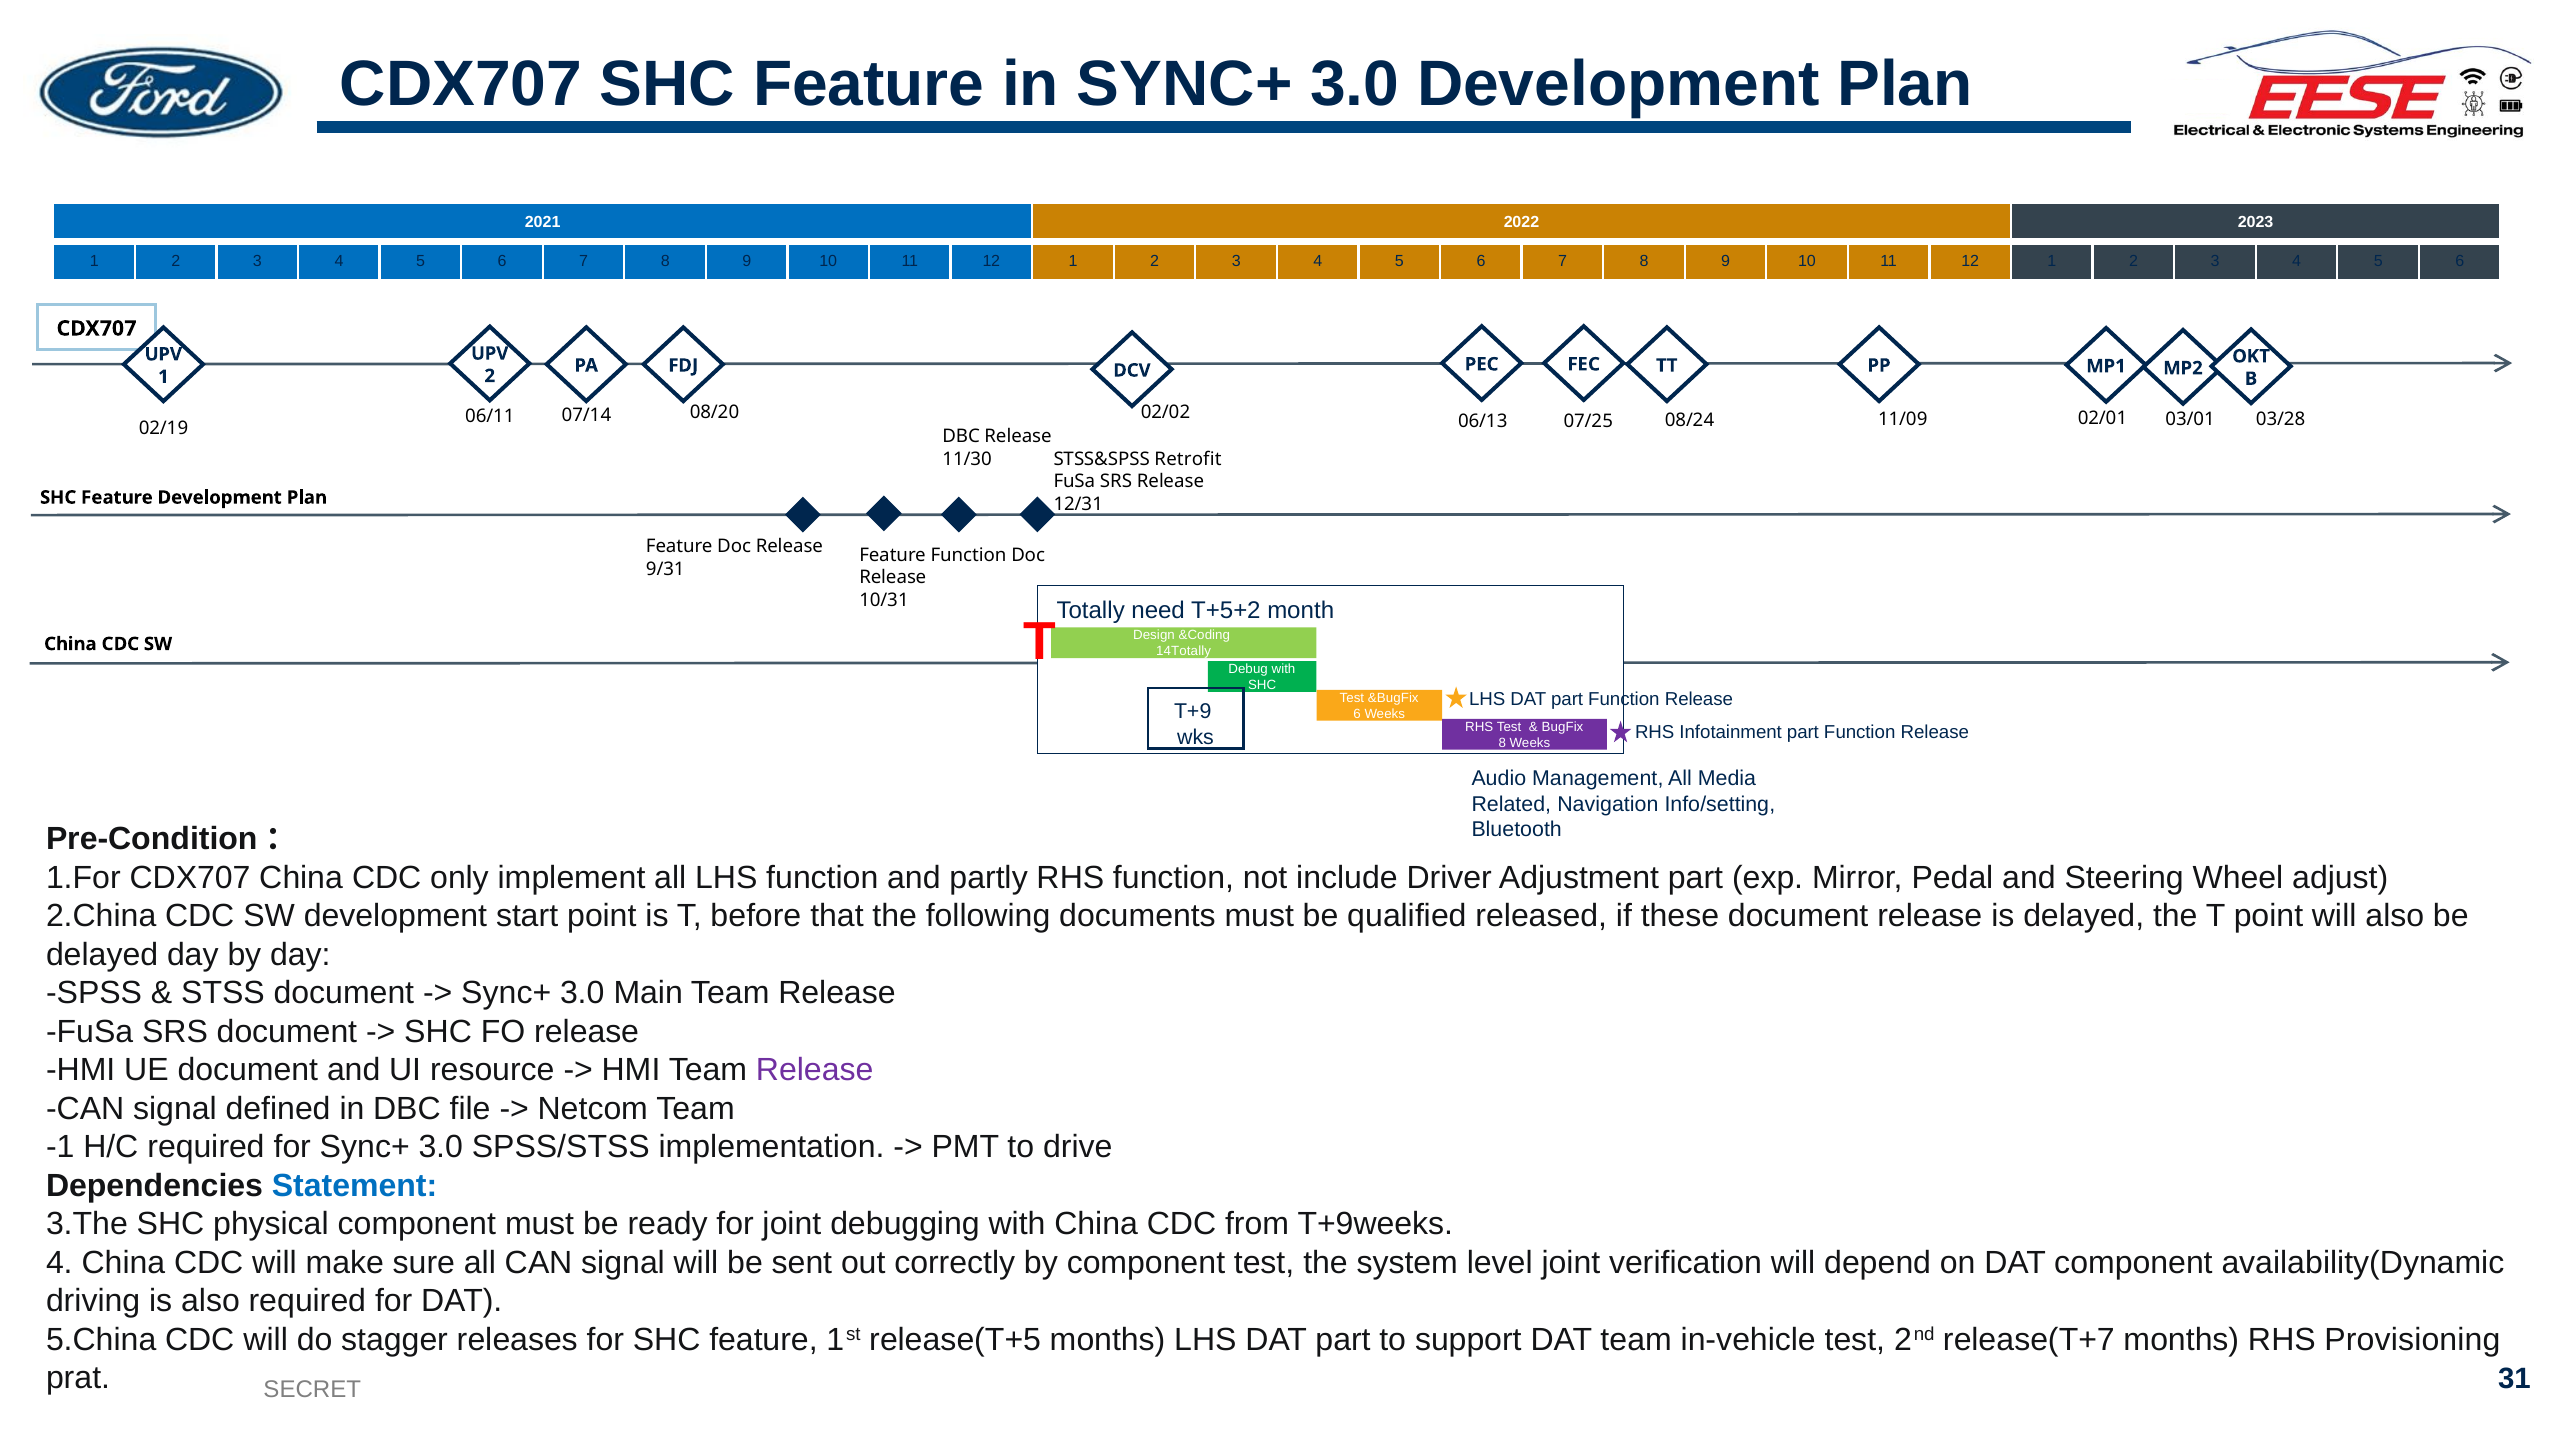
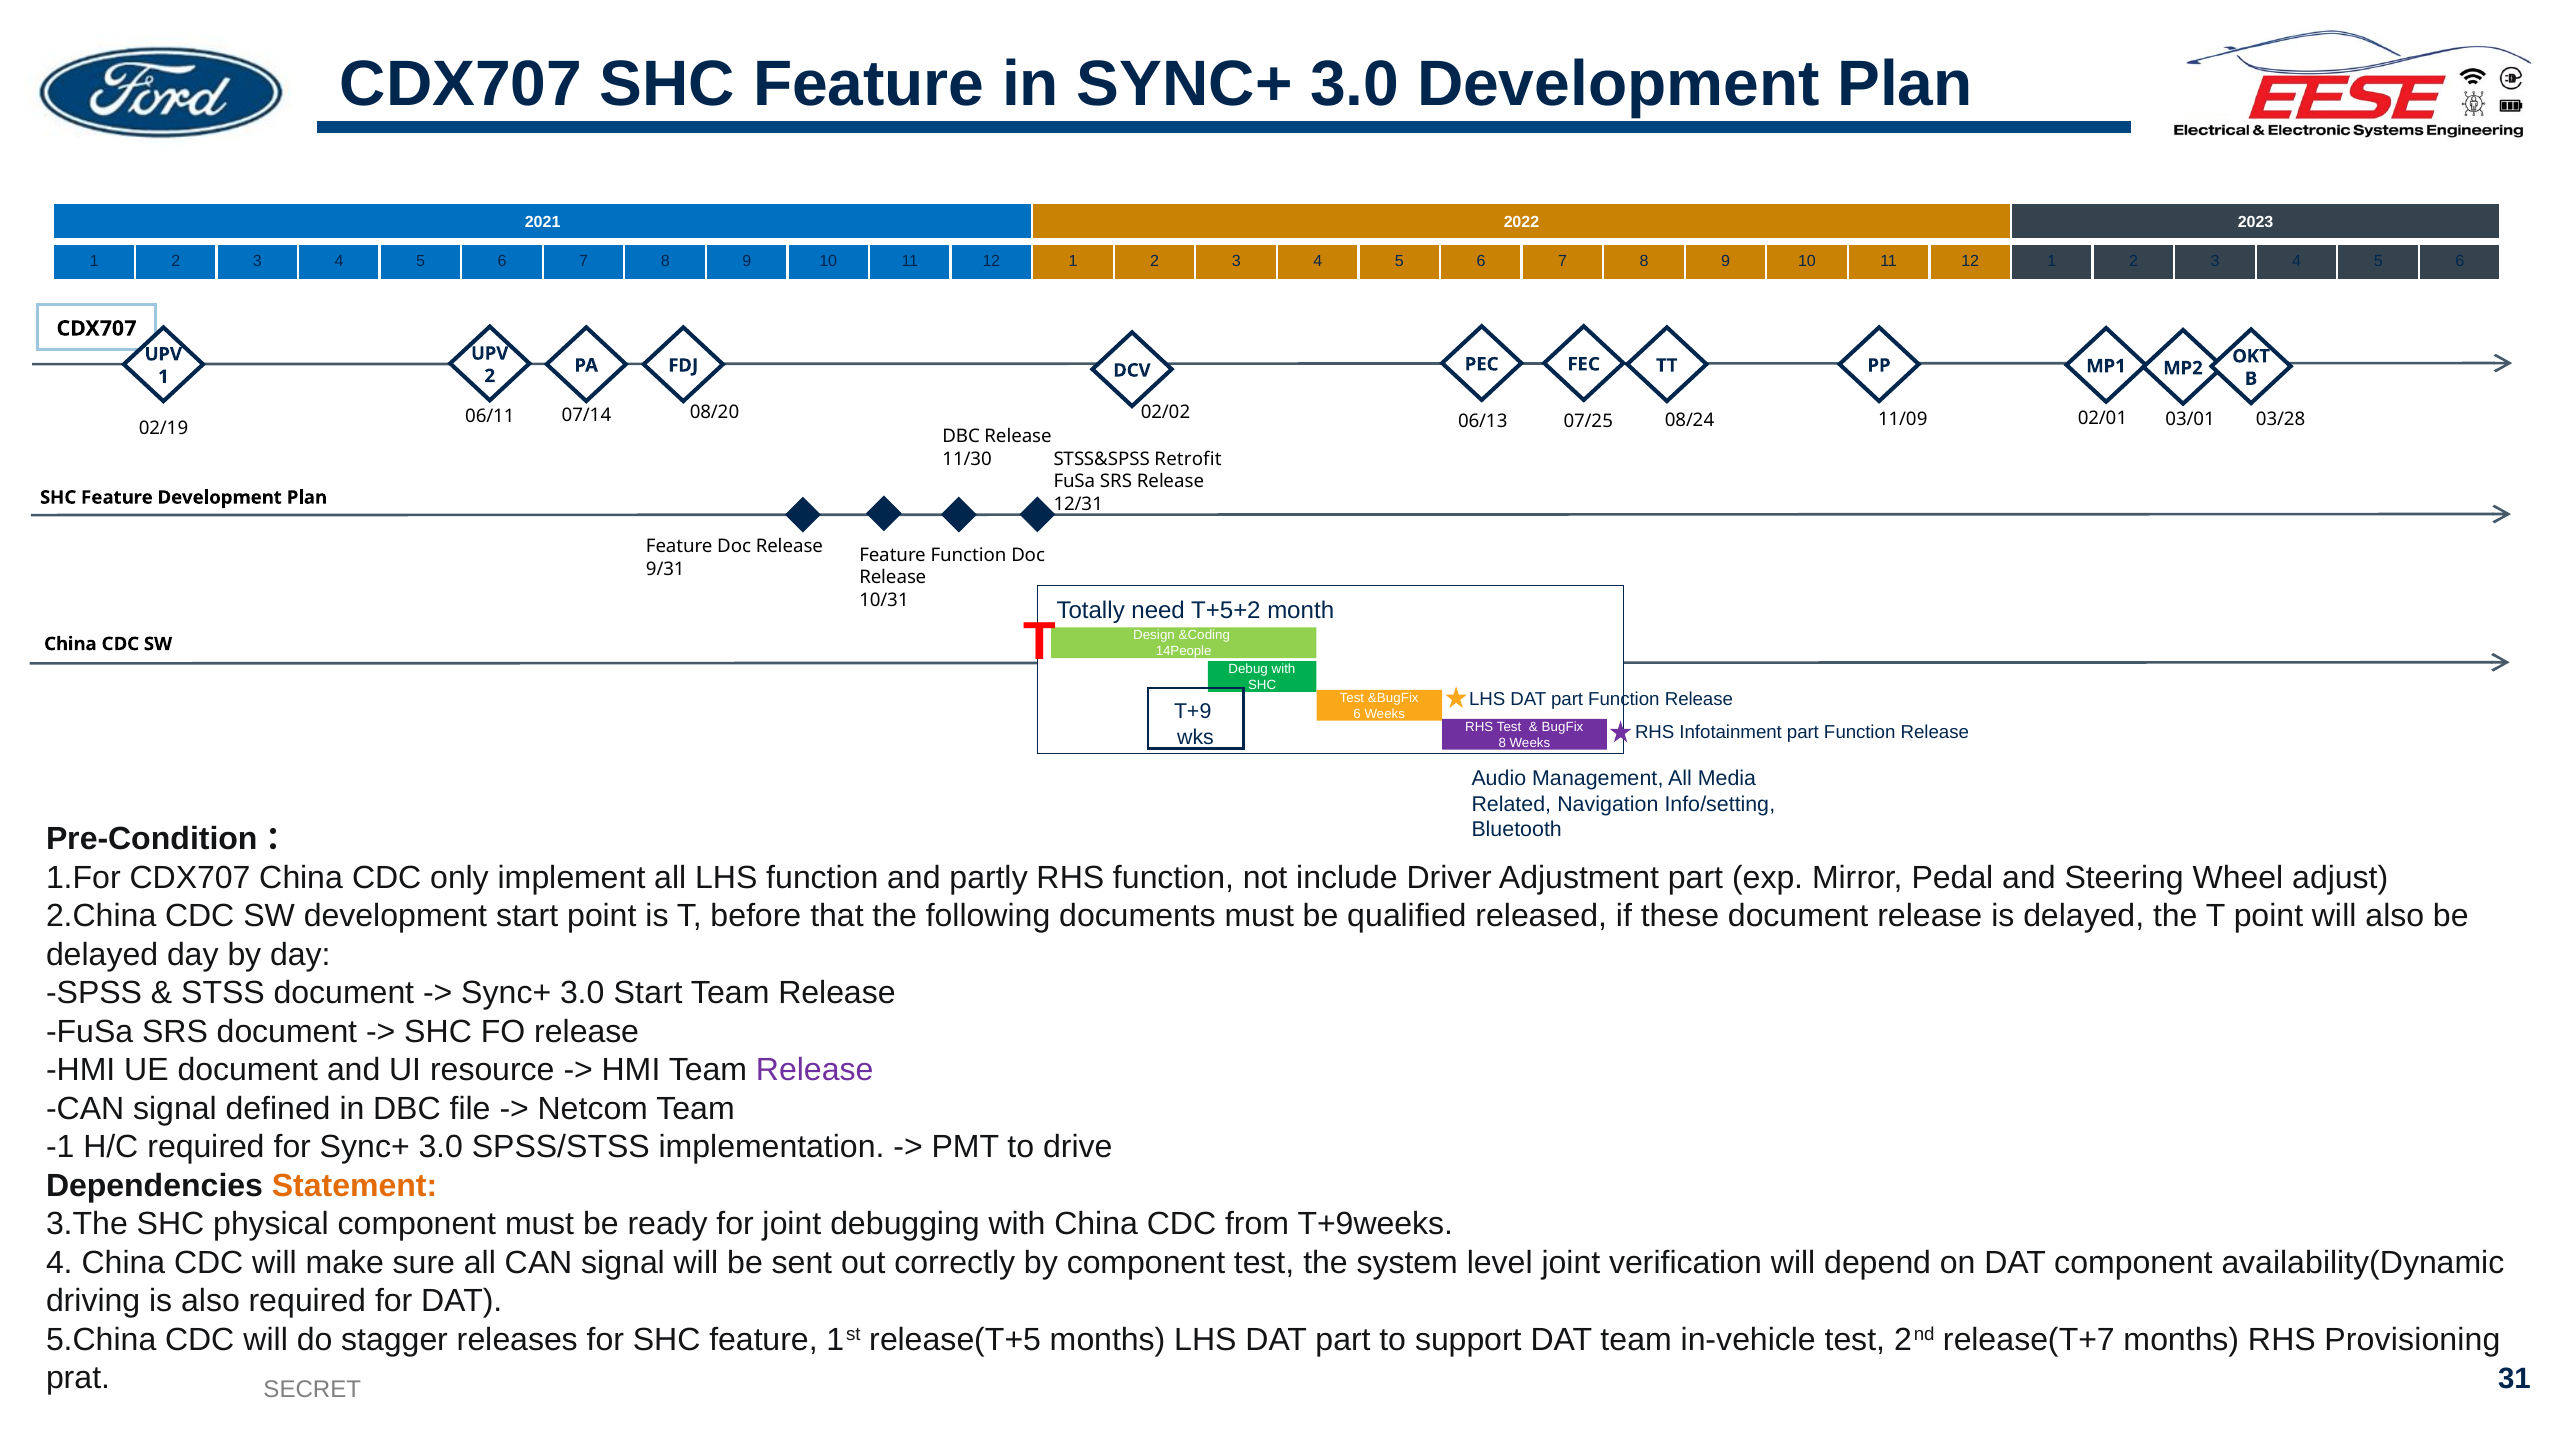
14Totally: 14Totally -> 14People (1184, 651)
3.0 Main: Main -> Start (648, 993)
Statement colour: blue -> orange (355, 1185)
